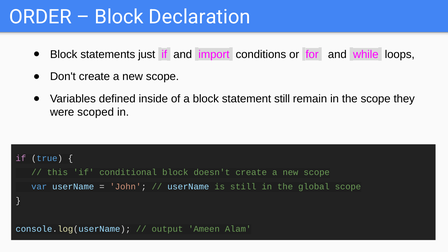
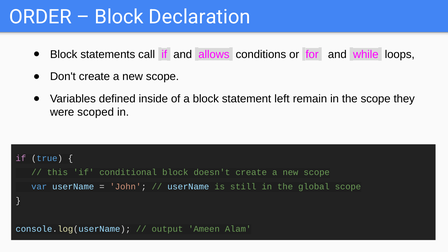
just: just -> call (147, 54)
import: import -> allows (214, 54)
statement still: still -> left (282, 99)
